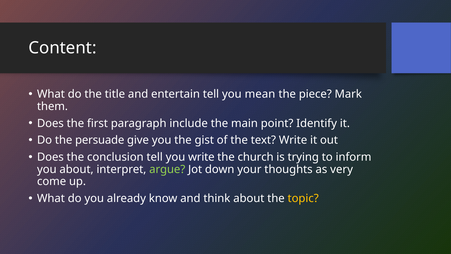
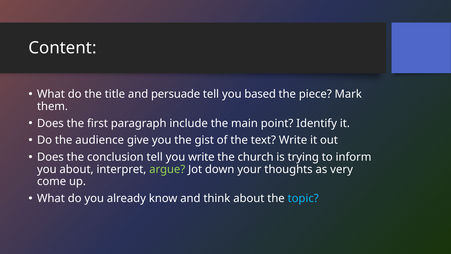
entertain: entertain -> persuade (176, 94)
mean: mean -> based (260, 94)
persuade: persuade -> audience (100, 140)
topic colour: yellow -> light blue (303, 198)
